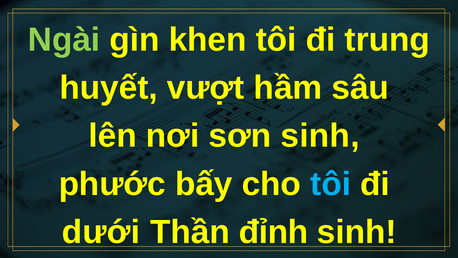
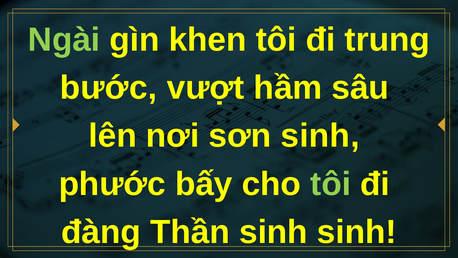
huyết: huyết -> bước (108, 88)
tôi colour: light blue -> light green (331, 184)
dưới: dưới -> đàng (101, 232)
Thần đỉnh: đỉnh -> sinh (273, 232)
